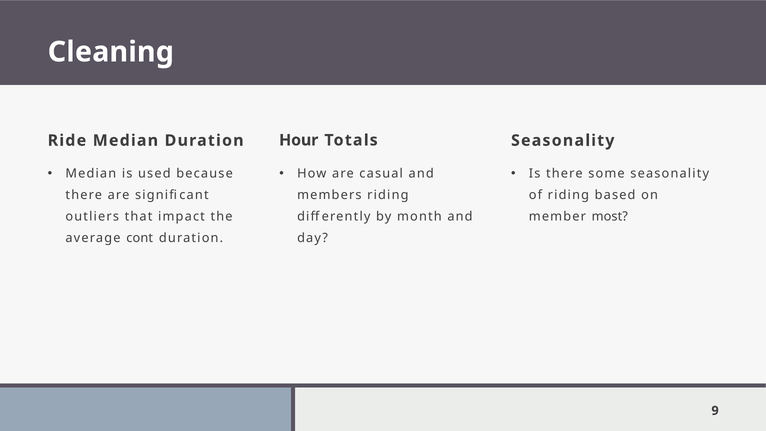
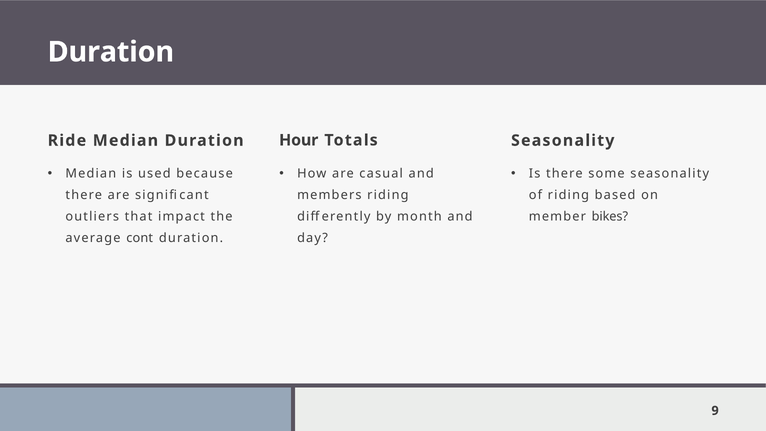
Cleaning: Cleaning -> Duration (111, 52)
most: most -> bikes (610, 216)
